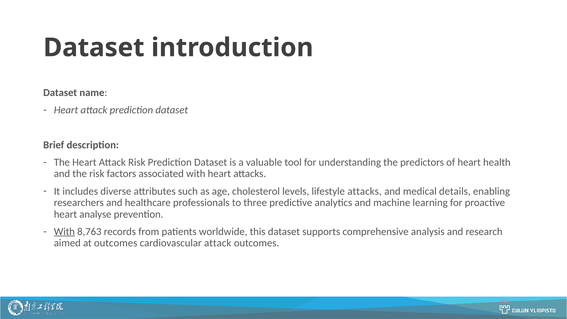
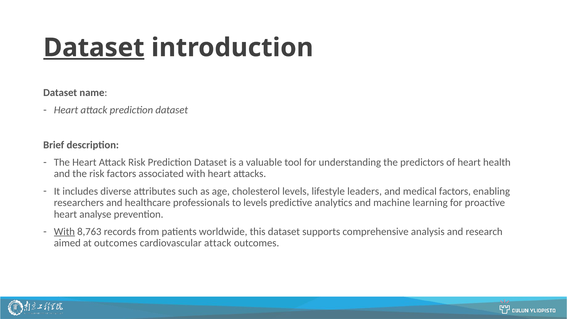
Dataset underline: none -> present (94, 48)
lifestyle attacks: attacks -> leaders (365, 191)
medical details: details -> factors (455, 191)
to three: three -> levels (255, 203)
